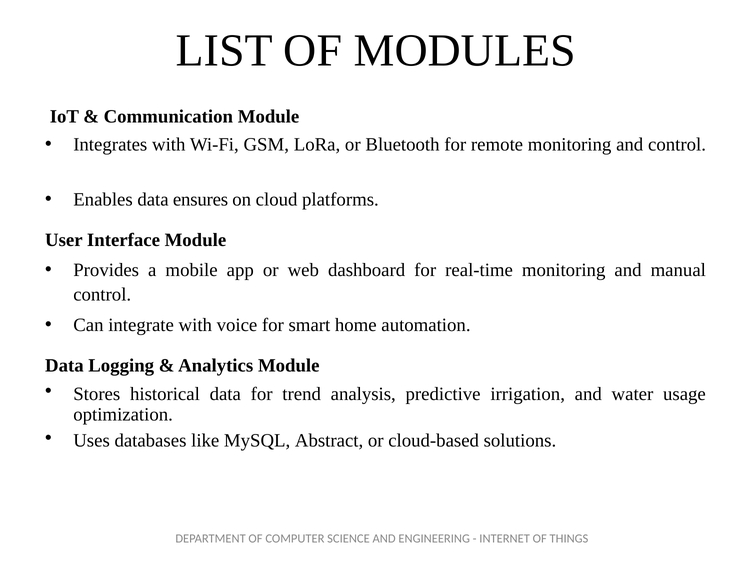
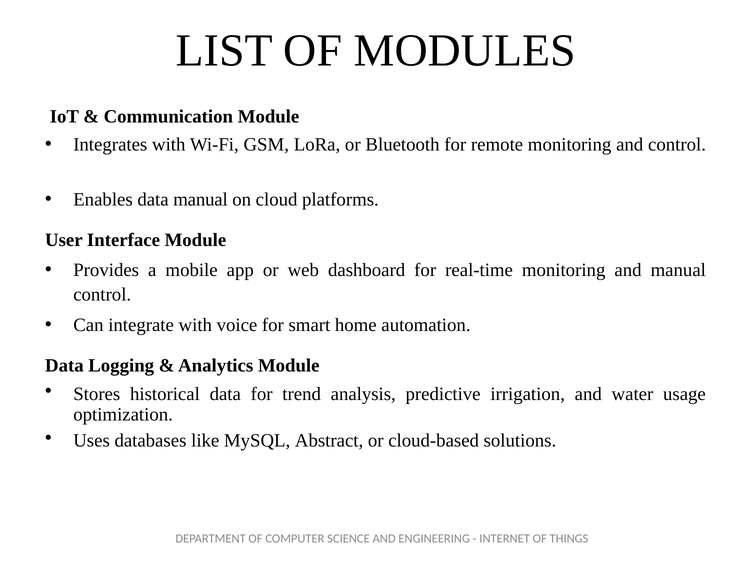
data ensures: ensures -> manual (201, 199)
